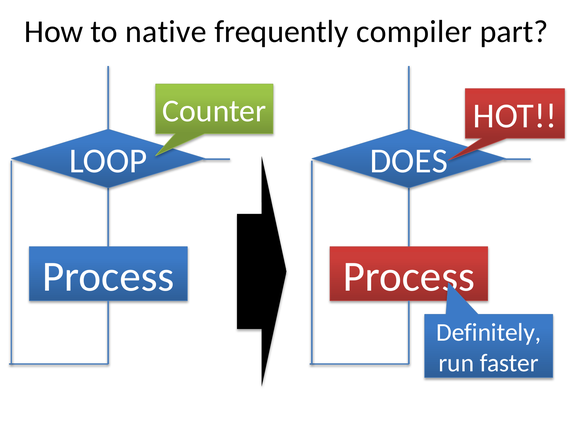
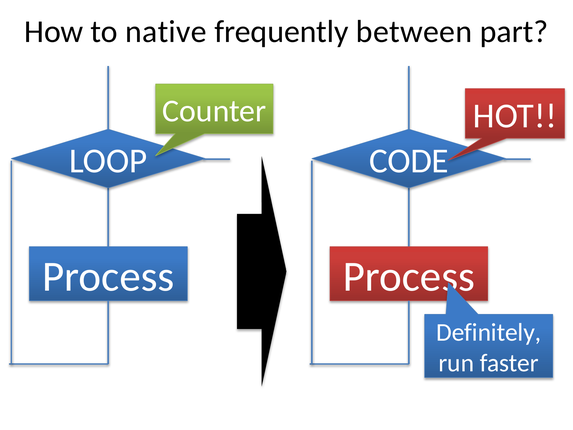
compiler: compiler -> between (414, 32)
DOES: DOES -> CODE (409, 161)
